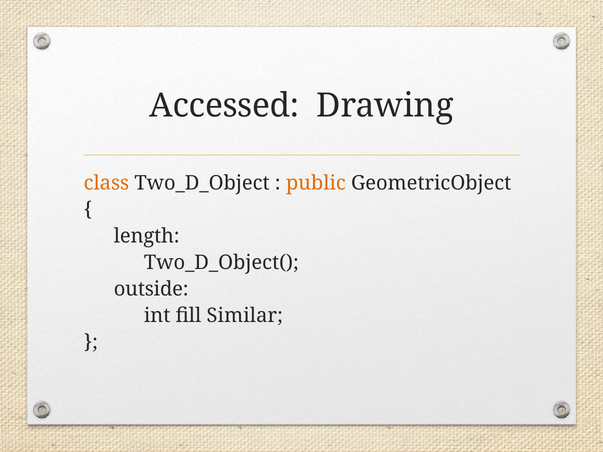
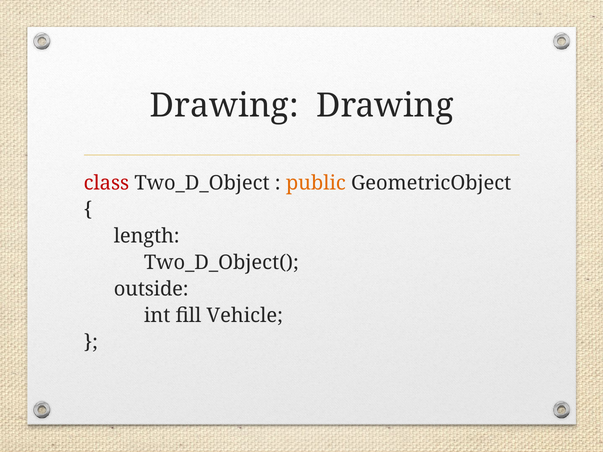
Accessed: Accessed -> Drawing (224, 106)
class colour: orange -> red (106, 183)
Similar: Similar -> Vehicle (245, 316)
